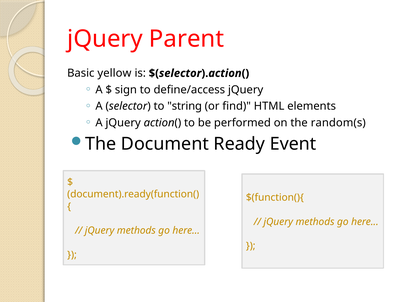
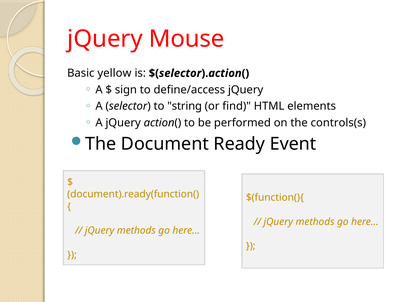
Parent: Parent -> Mouse (187, 39)
random(s: random(s -> controls(s (338, 123)
